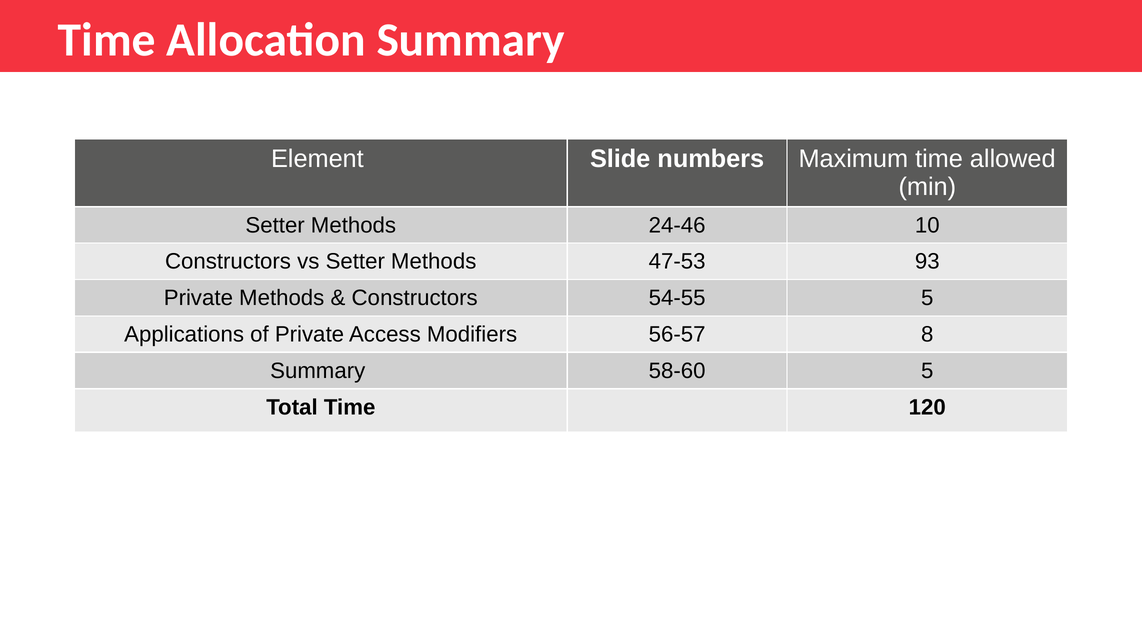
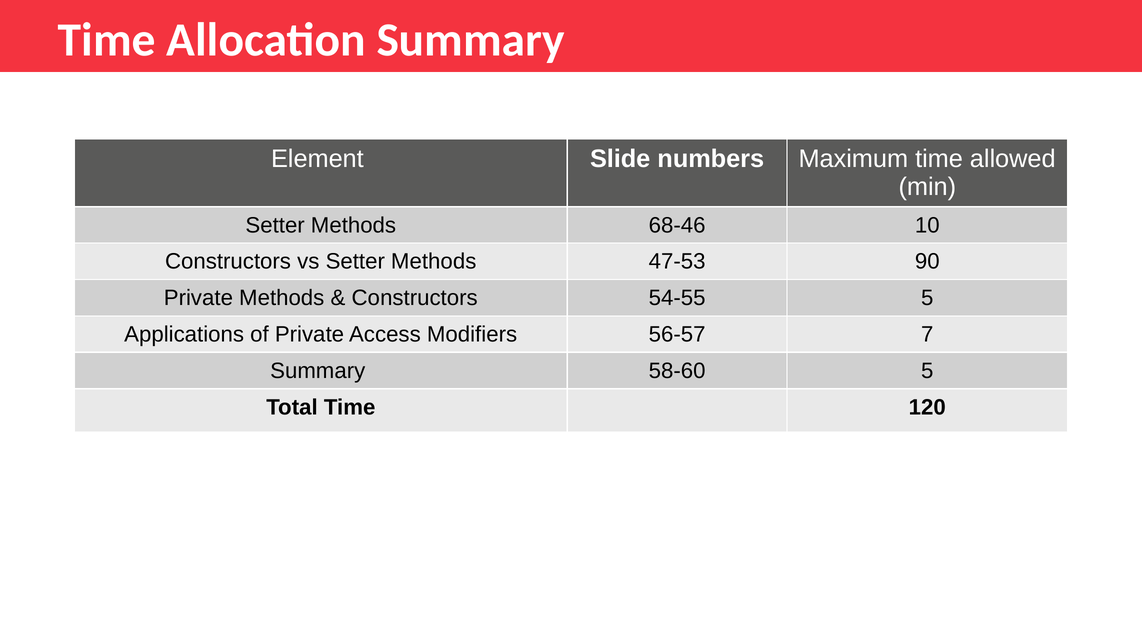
24-46: 24-46 -> 68-46 (677, 225)
93: 93 -> 90 (927, 261)
8: 8 -> 7 (927, 334)
